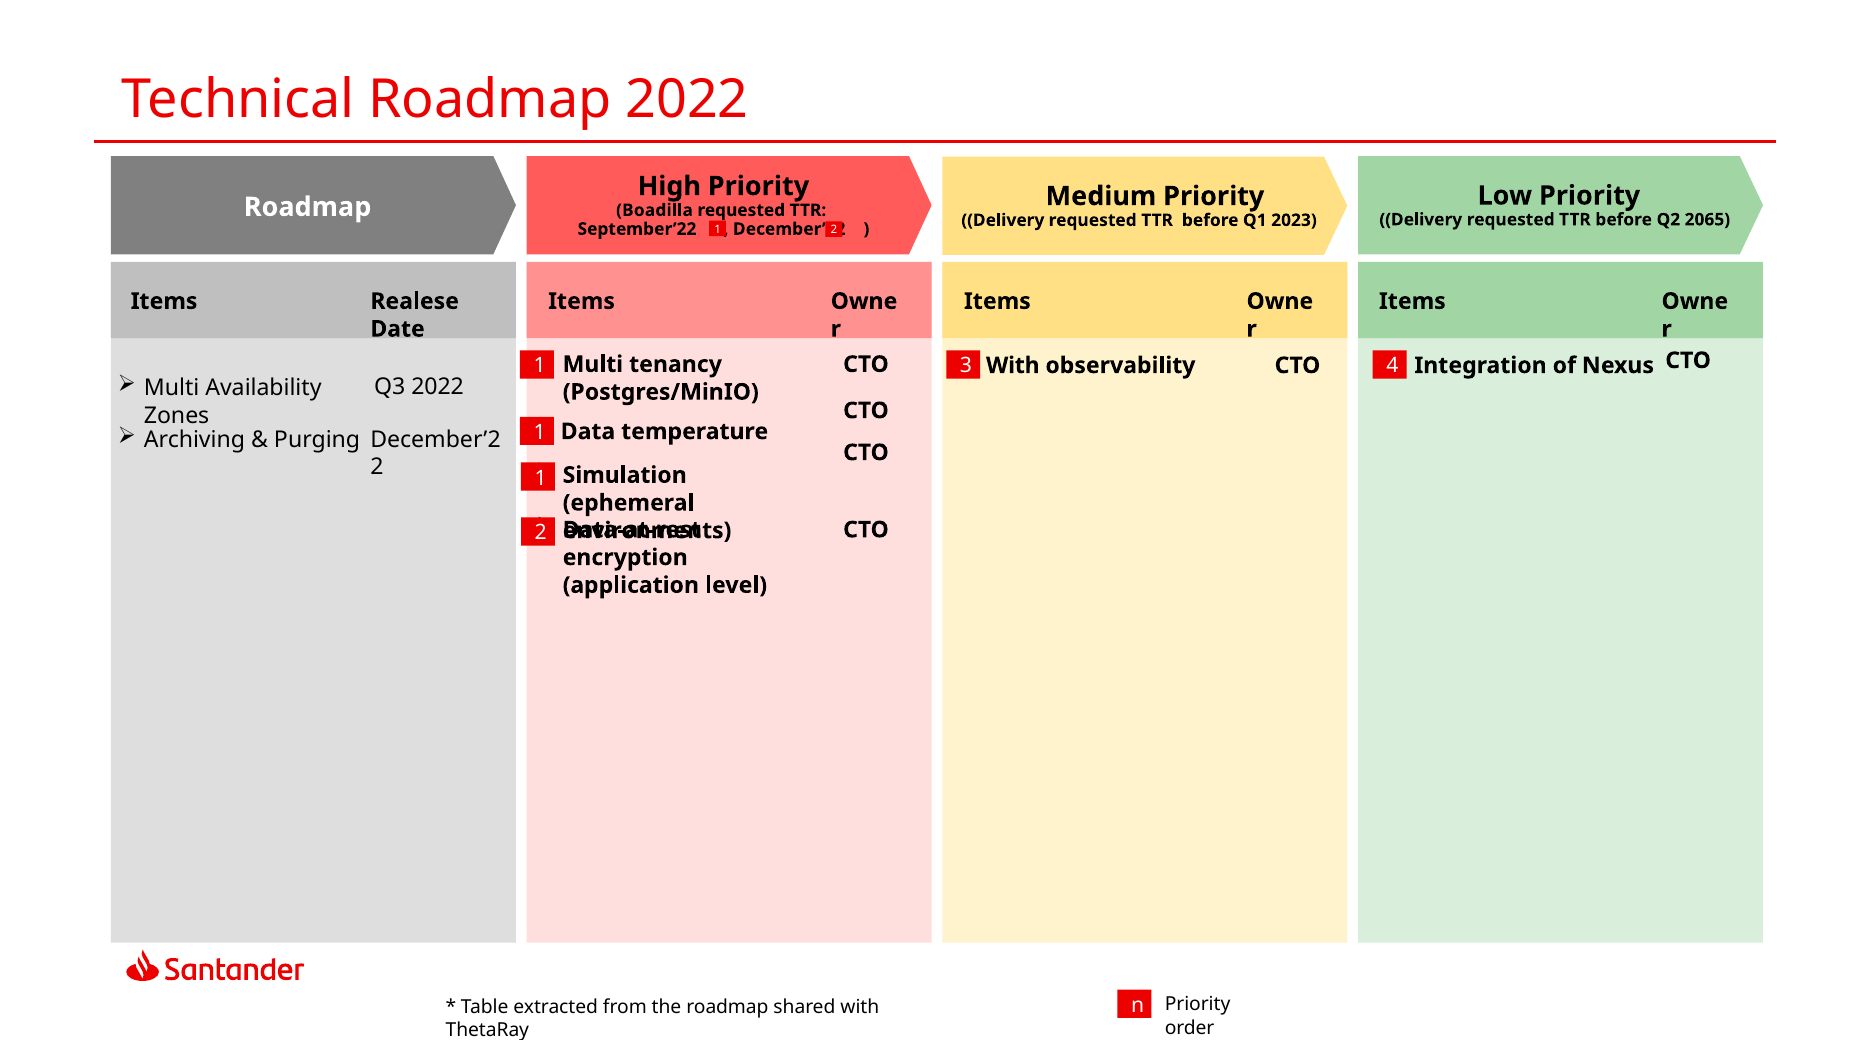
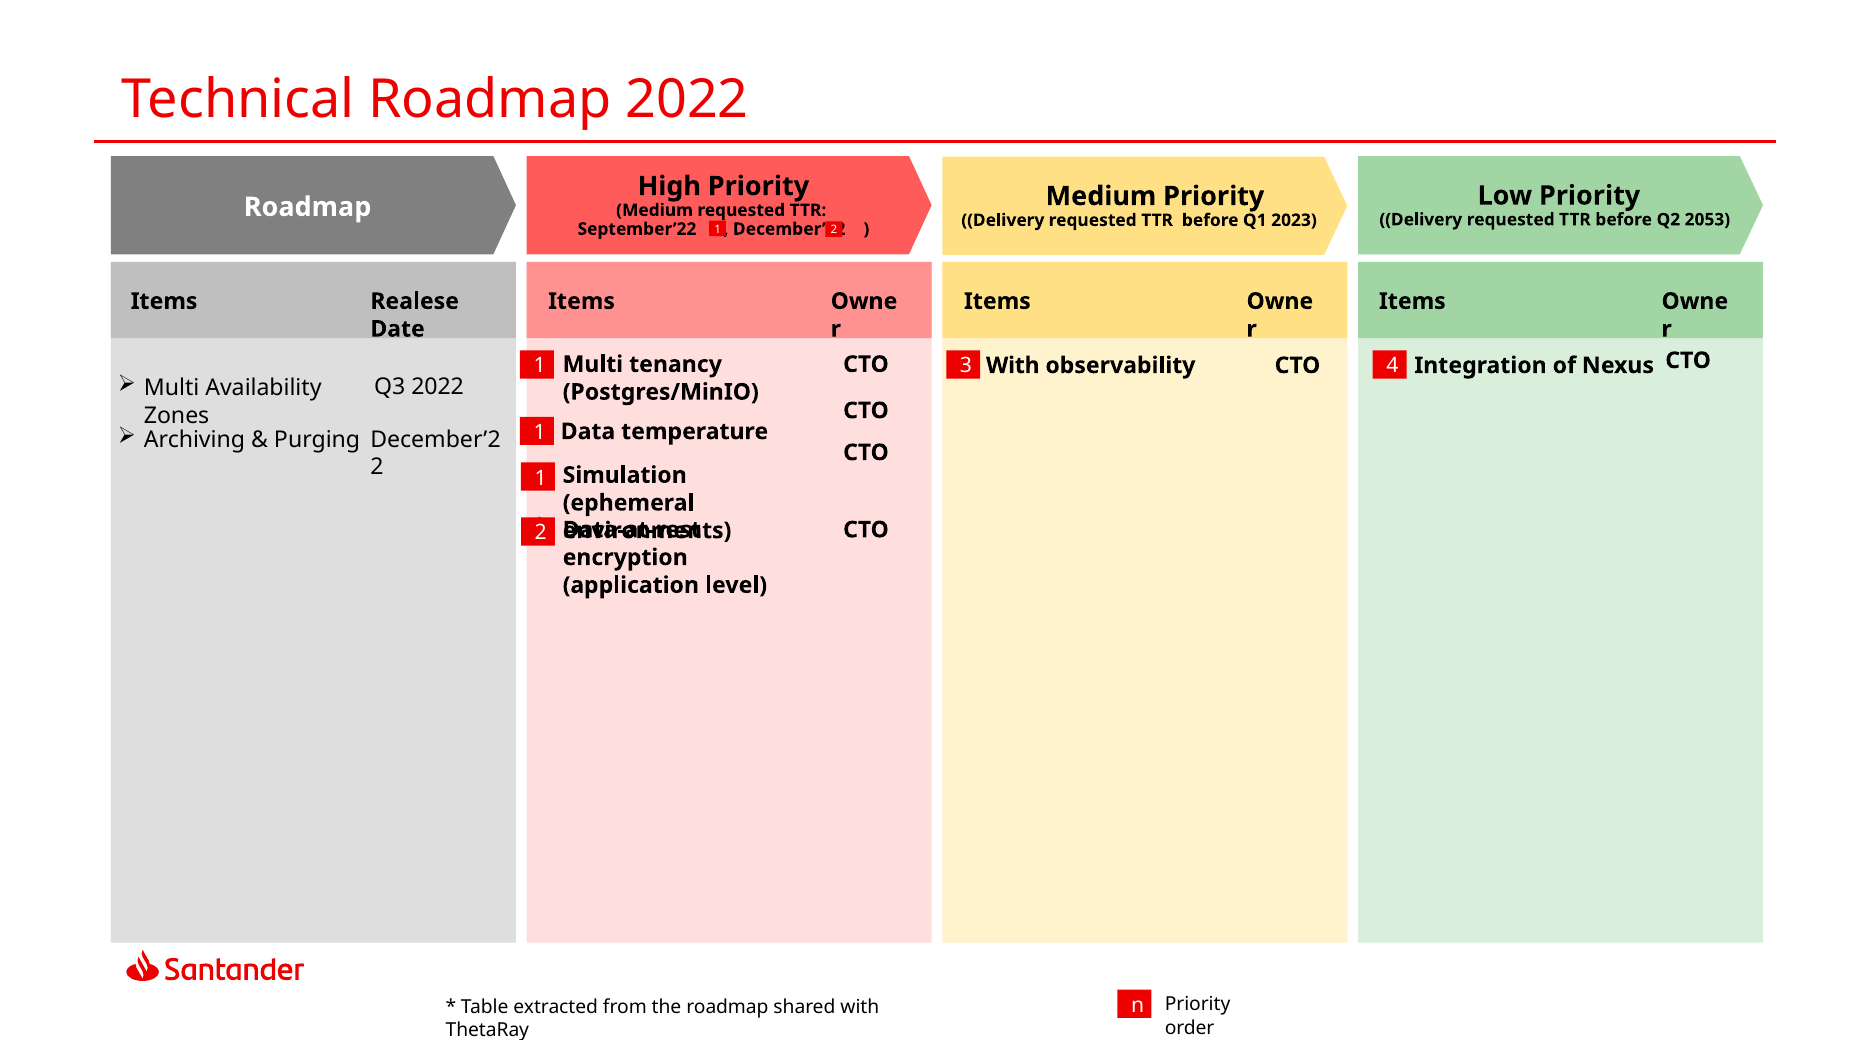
Boadilla: Boadilla -> Medium (655, 210)
2065: 2065 -> 2053 (1707, 220)
